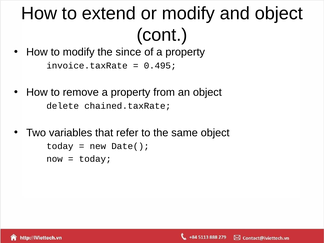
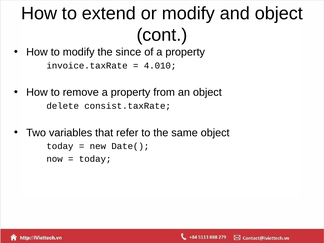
0.495: 0.495 -> 4.010 (160, 66)
chained.taxRate: chained.taxRate -> consist.taxRate (128, 106)
